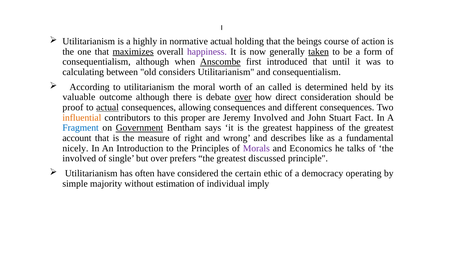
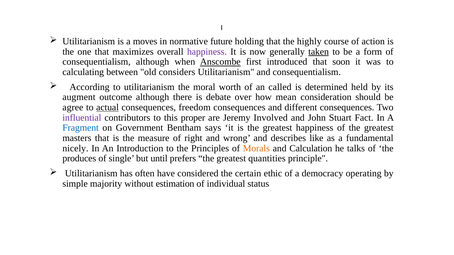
highly: highly -> moves (145, 41)
normative actual: actual -> future (221, 41)
beings: beings -> highly (309, 41)
maximizes underline: present -> none (133, 52)
until: until -> soon (341, 62)
valuable: valuable -> augment (79, 97)
over underline: present -> none (243, 97)
direct: direct -> mean (286, 97)
proof: proof -> agree (73, 108)
allowing: allowing -> freedom (195, 108)
influential colour: orange -> purple (82, 118)
Government underline: present -> none (139, 128)
account: account -> masters (77, 138)
Morals colour: purple -> orange (256, 148)
Economics: Economics -> Calculation (311, 148)
involved: involved -> produces (79, 159)
but over: over -> until (159, 159)
discussed: discussed -> quantities (267, 159)
imply: imply -> status (258, 184)
